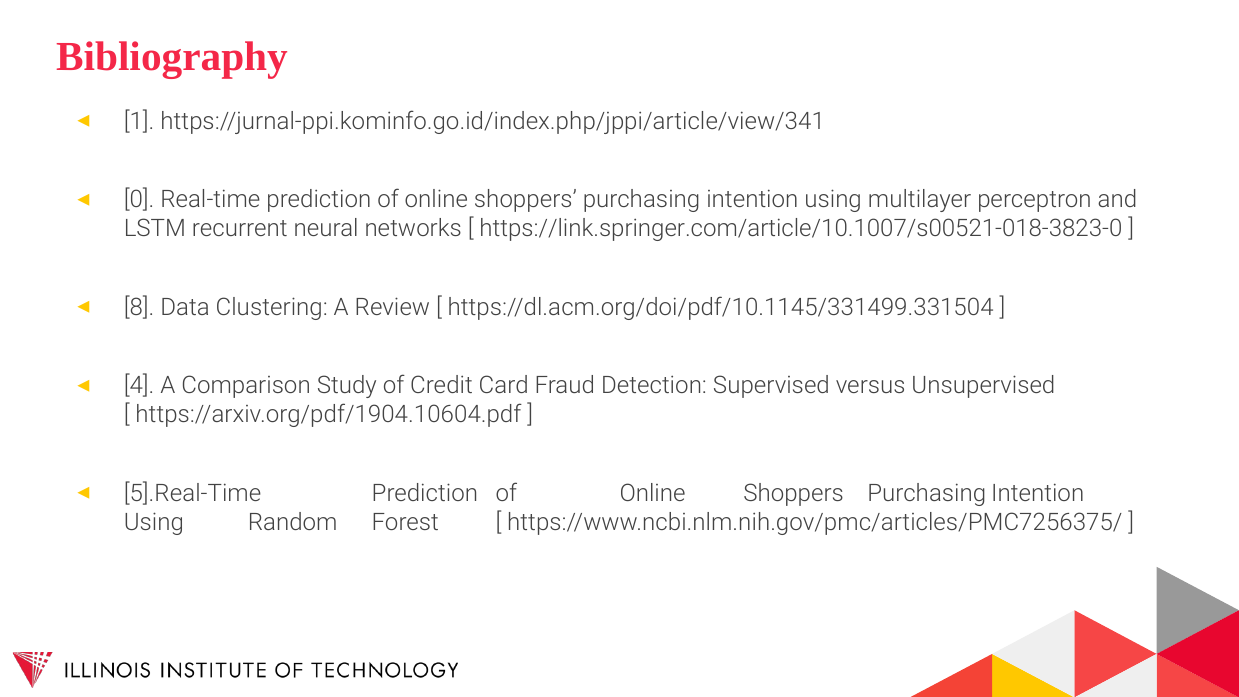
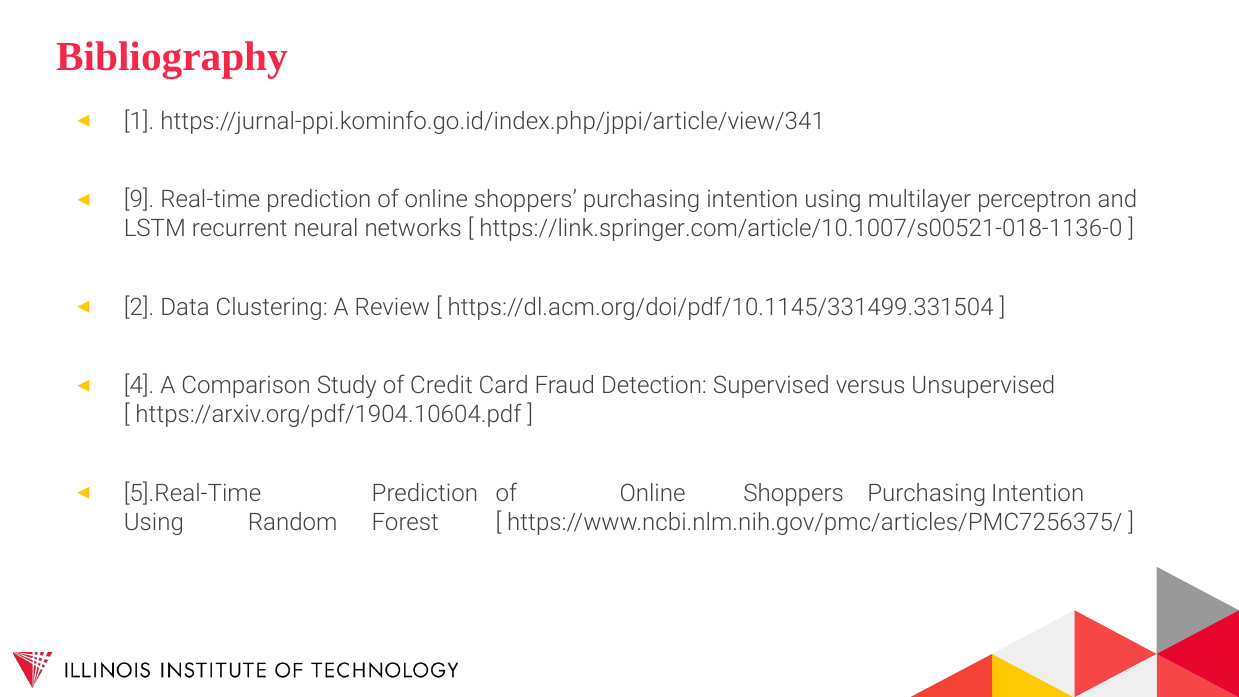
0: 0 -> 9 (139, 200)
https://link.springer.com/article/10.1007/s00521-018-3823-0: https://link.springer.com/article/10.1007/s00521-018-3823-0 -> https://link.springer.com/article/10.1007/s00521-018-1136-0 (801, 229)
8: 8 -> 2 (139, 307)
